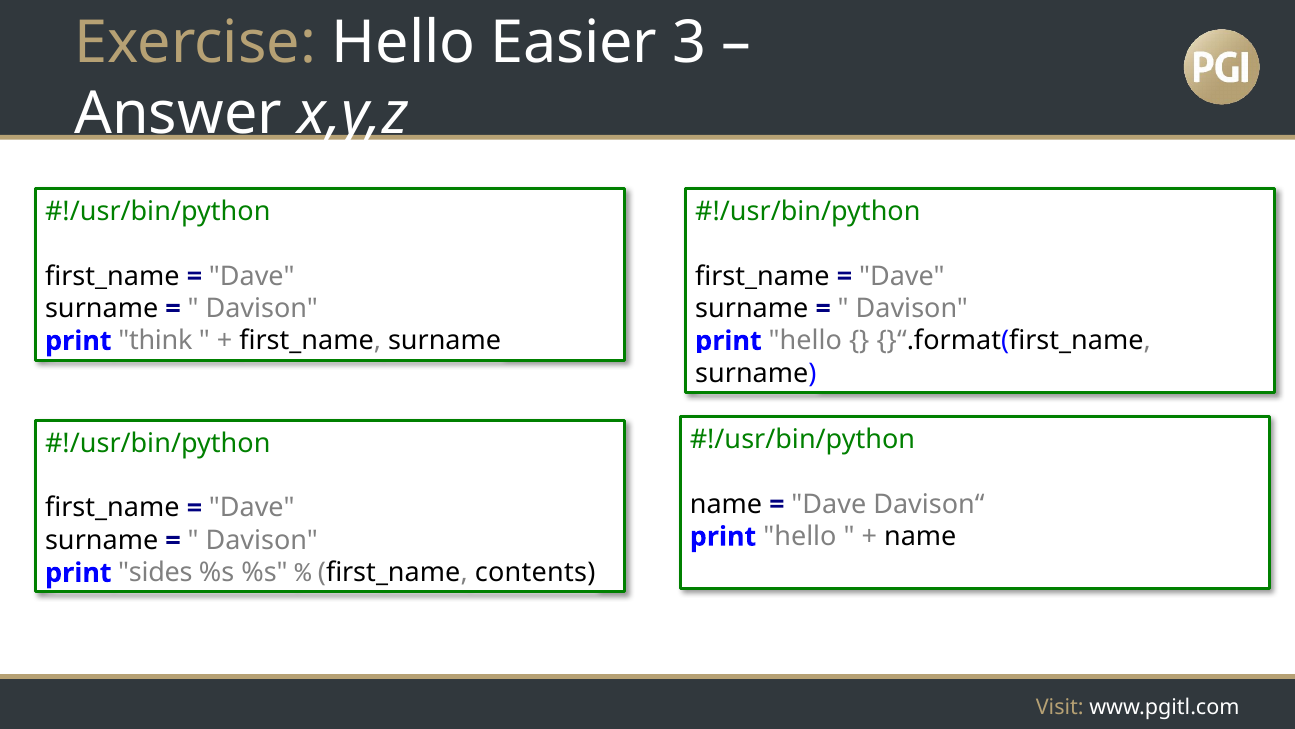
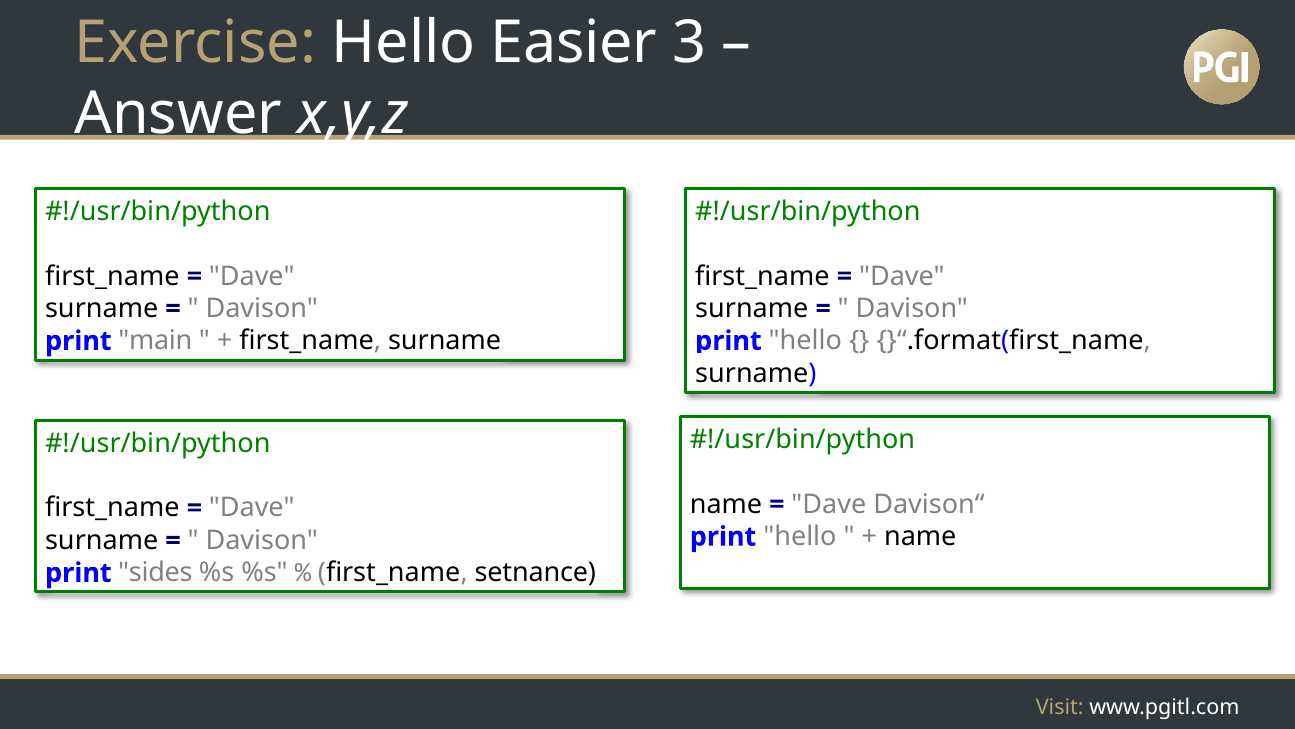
think: think -> main (155, 341)
contents: contents -> setnance (535, 572)
